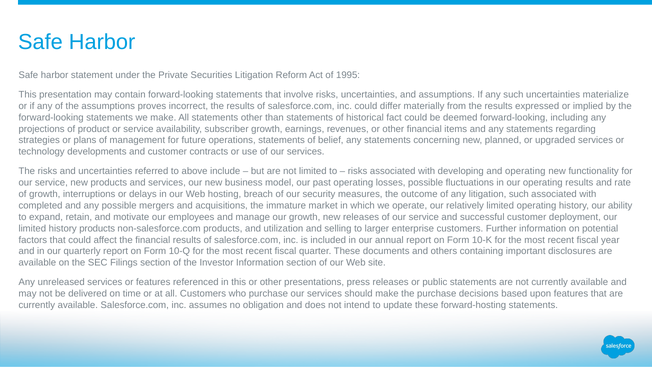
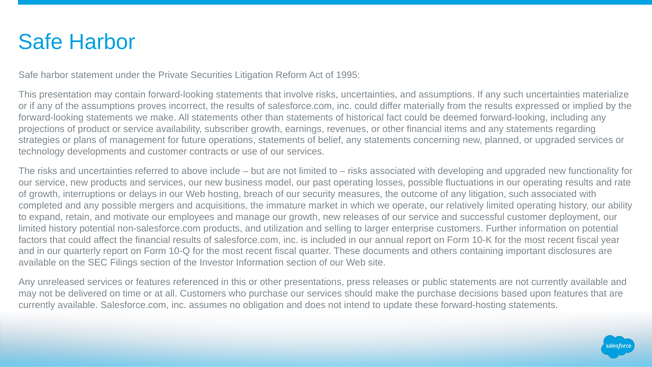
and operating: operating -> upgraded (525, 171)
history products: products -> potential (97, 228)
